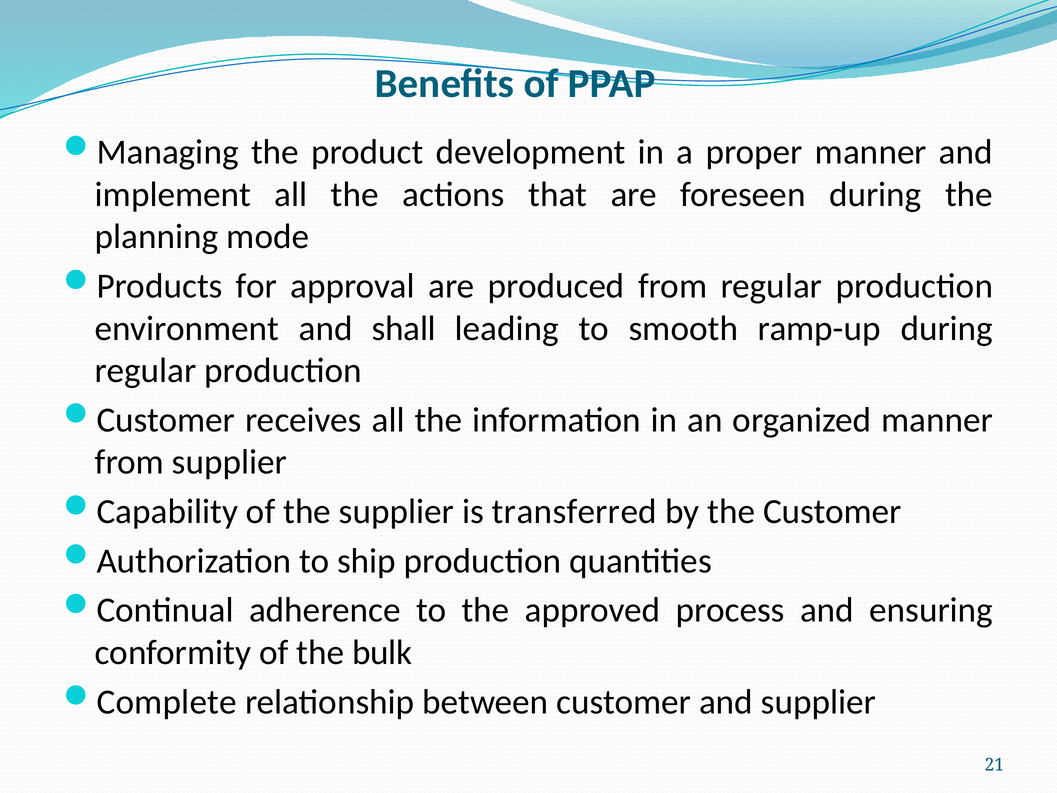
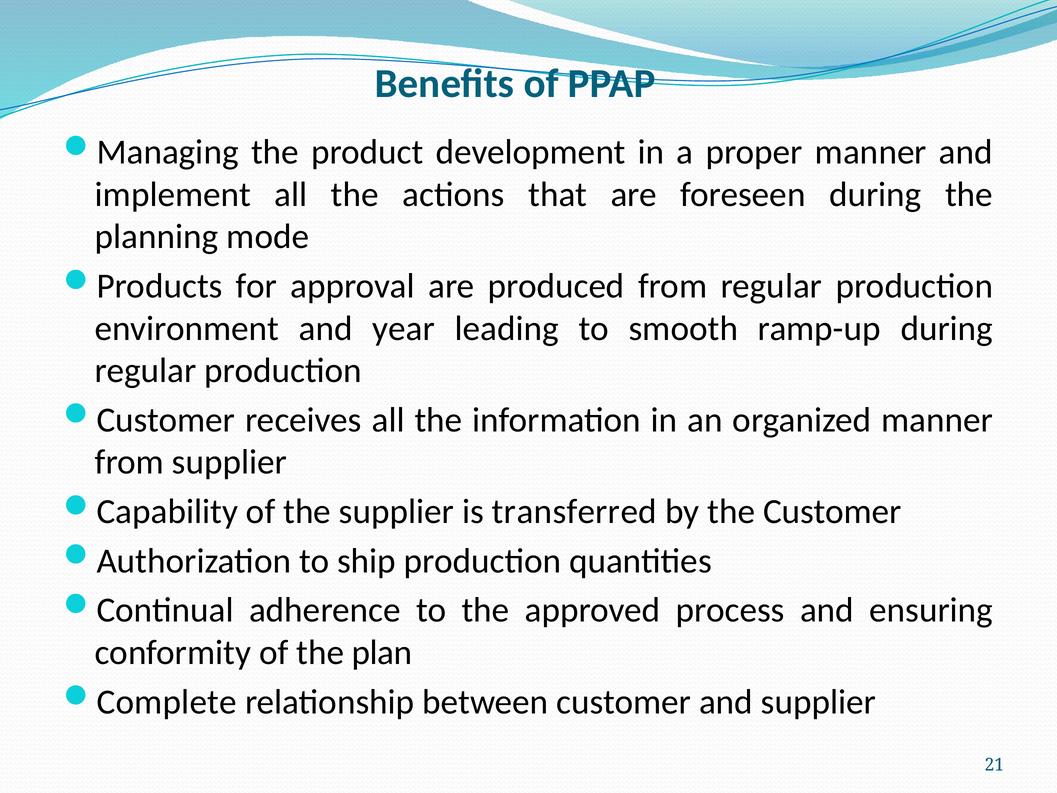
shall: shall -> year (404, 328)
bulk: bulk -> plan (382, 652)
